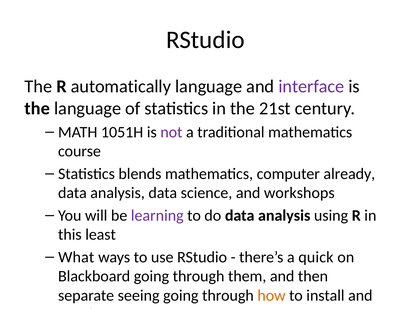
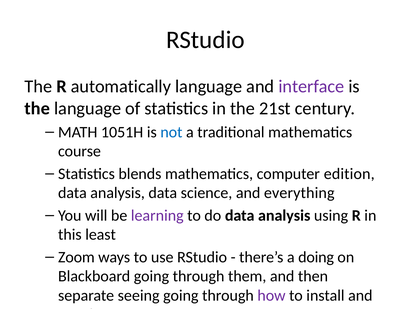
not colour: purple -> blue (171, 132)
already: already -> edition (349, 173)
workshops: workshops -> everything (299, 193)
What: What -> Zoom (76, 257)
quick: quick -> doing (316, 257)
how colour: orange -> purple (271, 295)
